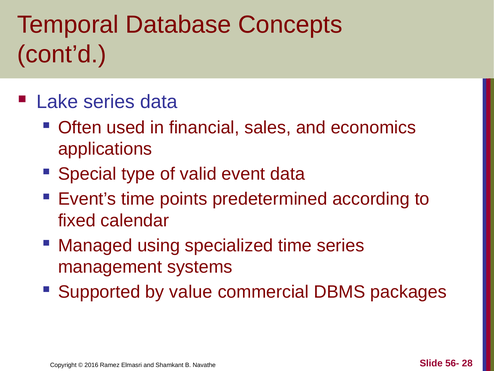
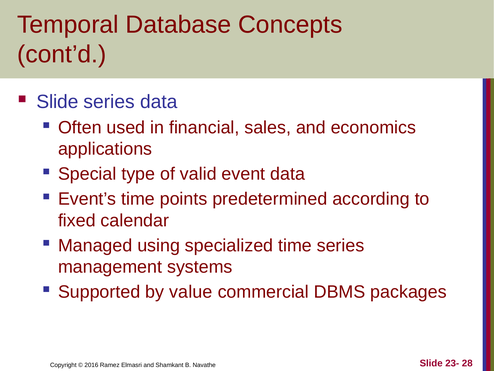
Lake: Lake -> Slide (57, 102)
56-: 56- -> 23- (452, 363)
